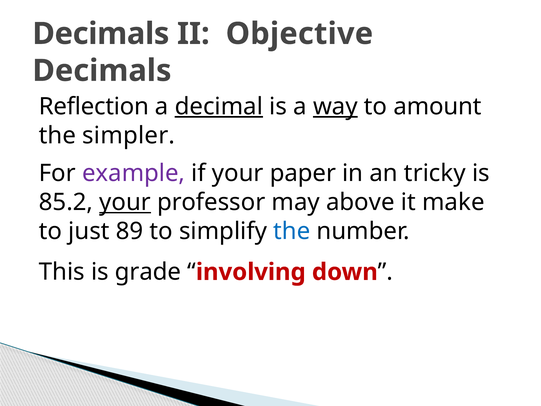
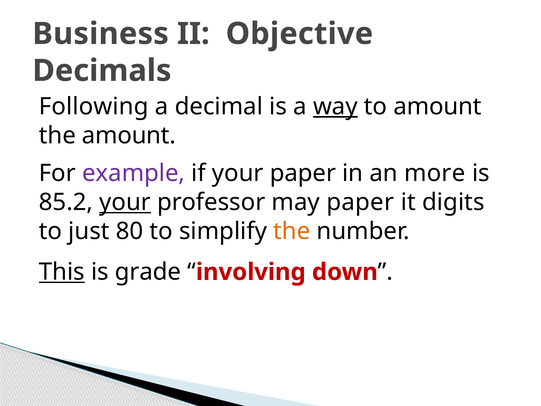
Decimals: Decimals -> Business (101, 34)
Reflection: Reflection -> Following (94, 106)
decimal underline: present -> none (219, 106)
the simpler: simpler -> amount (129, 135)
tricky: tricky -> more (435, 173)
may above: above -> paper (360, 202)
make: make -> digits (453, 202)
89: 89 -> 80 (130, 231)
the colour: blue -> orange (292, 231)
This underline: none -> present (62, 272)
